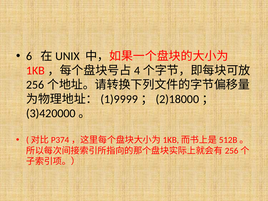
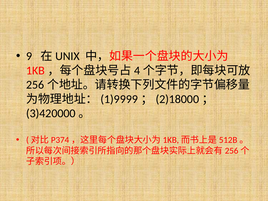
6: 6 -> 9 (29, 56)
